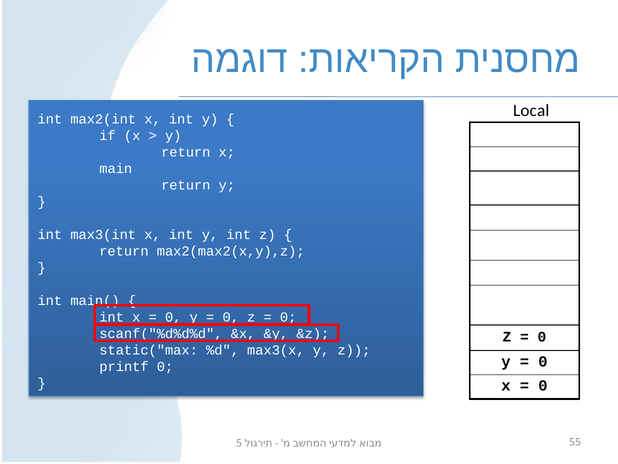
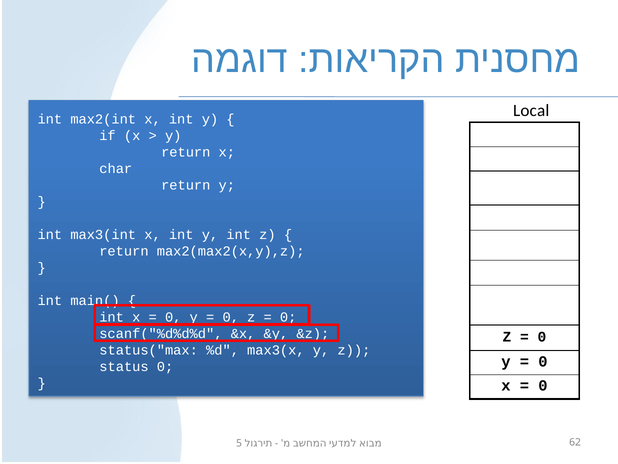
main: main -> char (116, 169)
static("max: static("max -> status("max (149, 350)
printf: printf -> status (124, 366)
55: 55 -> 62 (575, 442)
